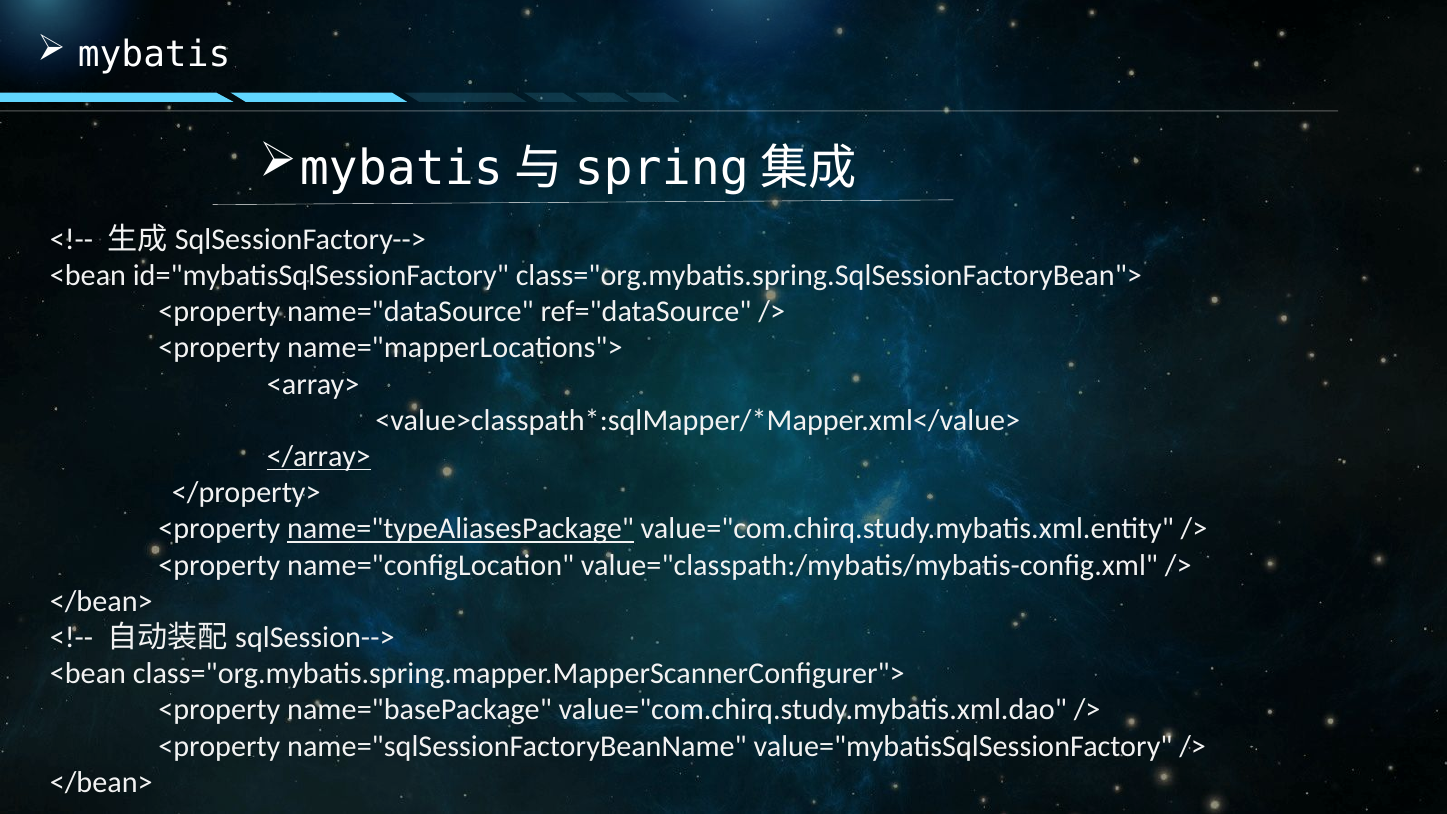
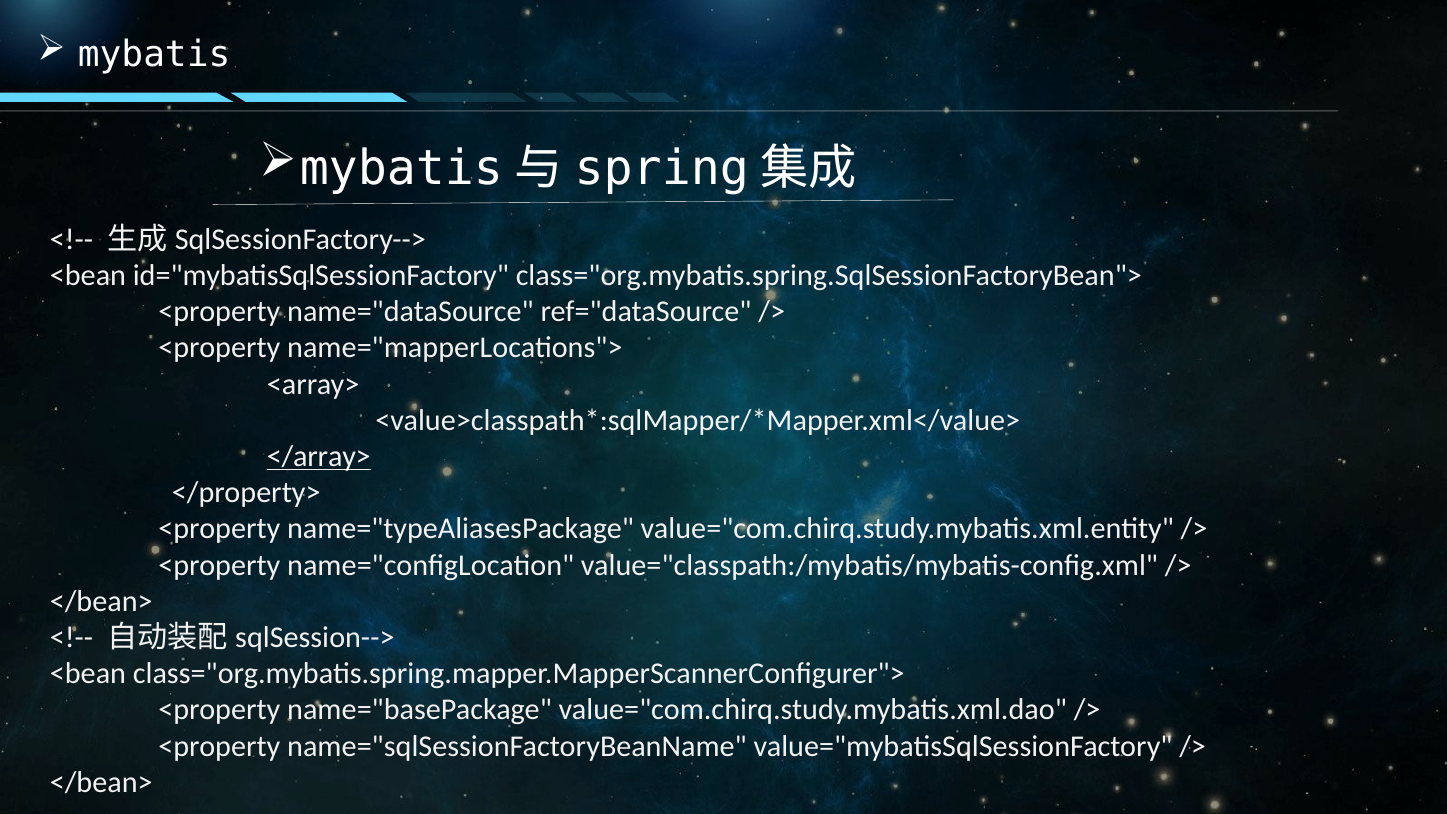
name="typeAliasesPackage underline: present -> none (461, 529)
